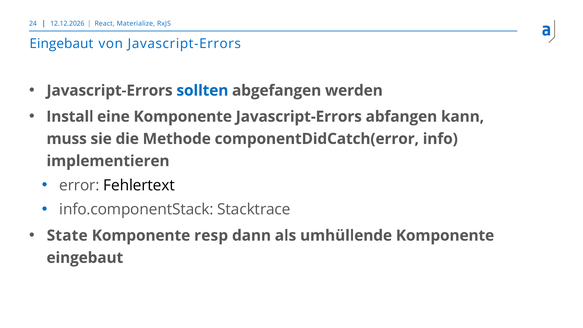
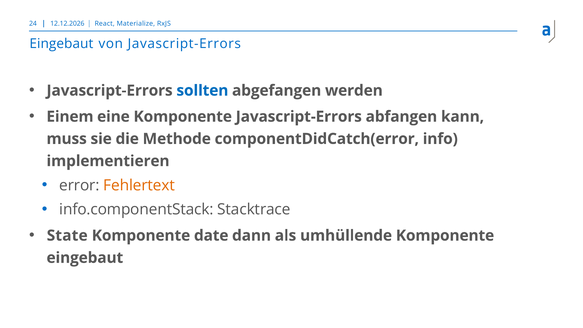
Install: Install -> Einem (70, 117)
Fehlertext colour: black -> orange (139, 185)
resp: resp -> date (211, 235)
